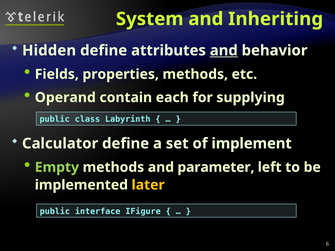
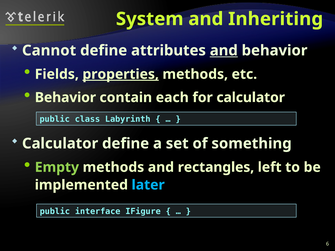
Hidden: Hidden -> Cannot (49, 51)
properties underline: none -> present (121, 74)
Operand: Operand -> Behavior (65, 98)
for supplying: supplying -> calculator (251, 98)
implement: implement -> something (252, 144)
parameter: parameter -> rectangles (216, 167)
later colour: yellow -> light blue (148, 185)
